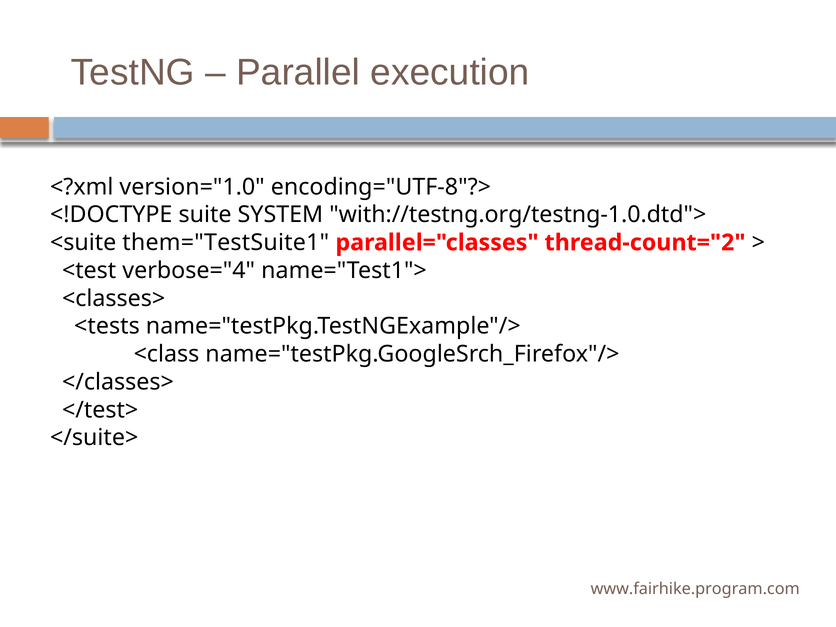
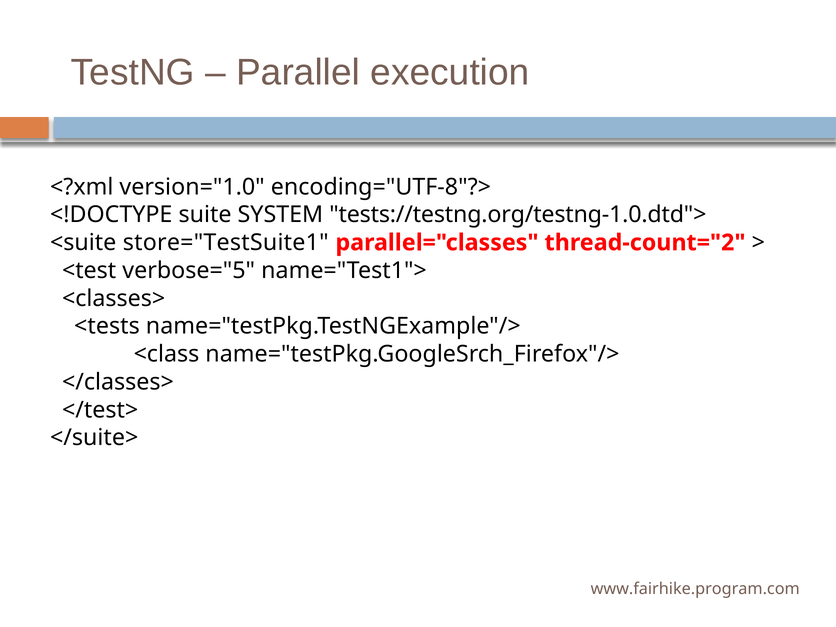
with://testng.org/testng-1.0.dtd">: with://testng.org/testng-1.0.dtd"> -> tests://testng.org/testng-1.0.dtd"> (518, 215)
them="TestSuite1: them="TestSuite1 -> store="TestSuite1 (226, 243)
verbose="4: verbose="4 -> verbose="5 (189, 271)
